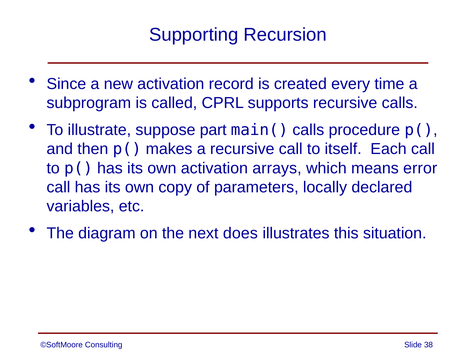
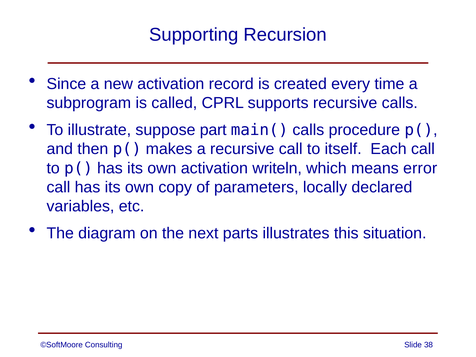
arrays: arrays -> writeln (277, 168)
does: does -> parts (240, 233)
